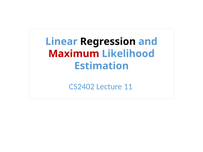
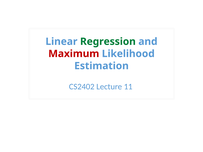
Regression colour: black -> green (108, 42)
